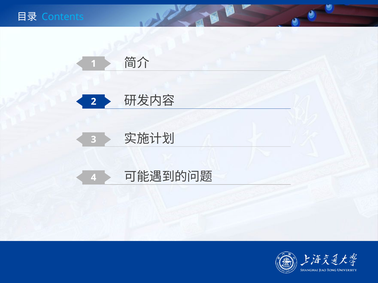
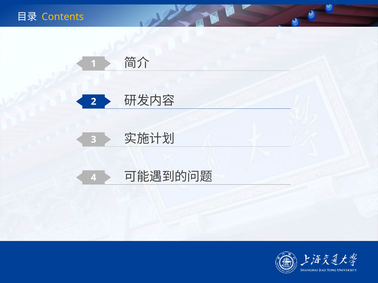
Contents colour: light blue -> yellow (63, 17)
